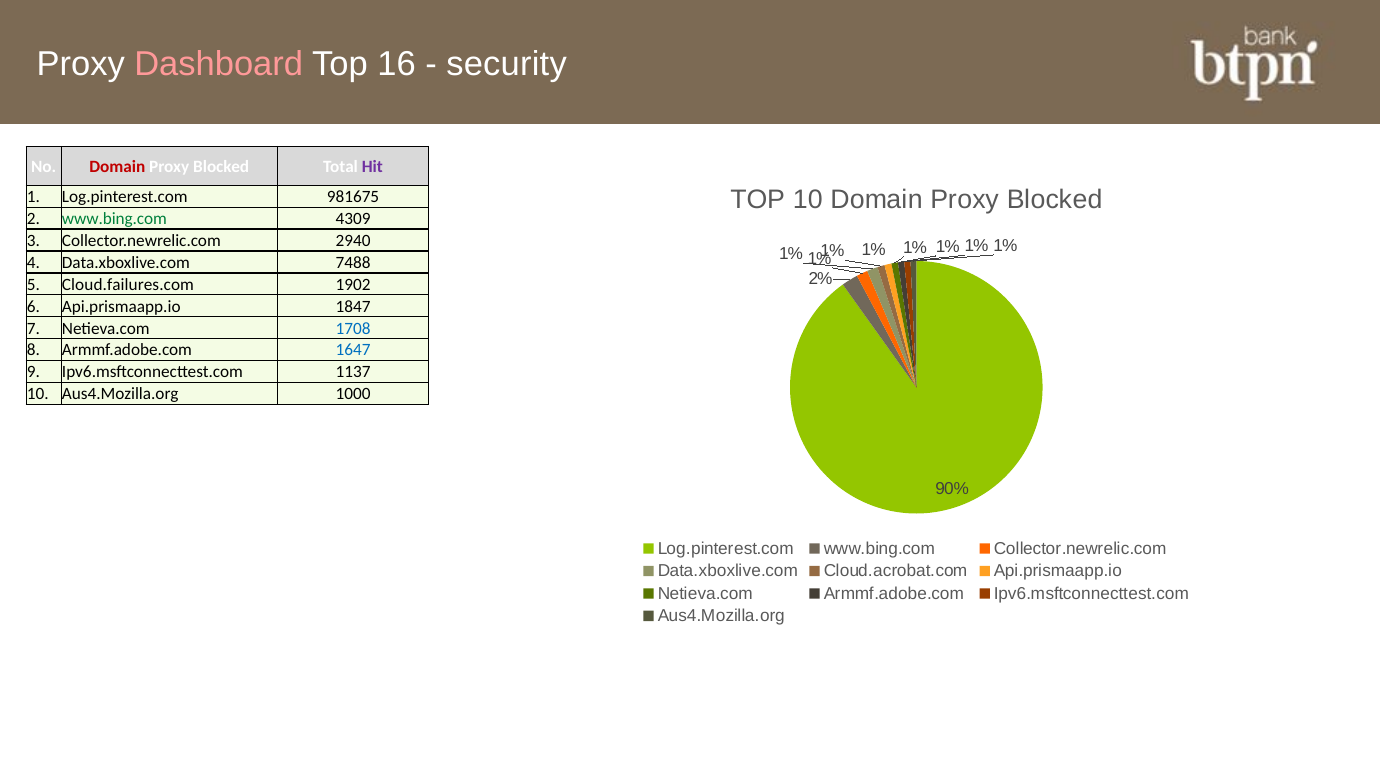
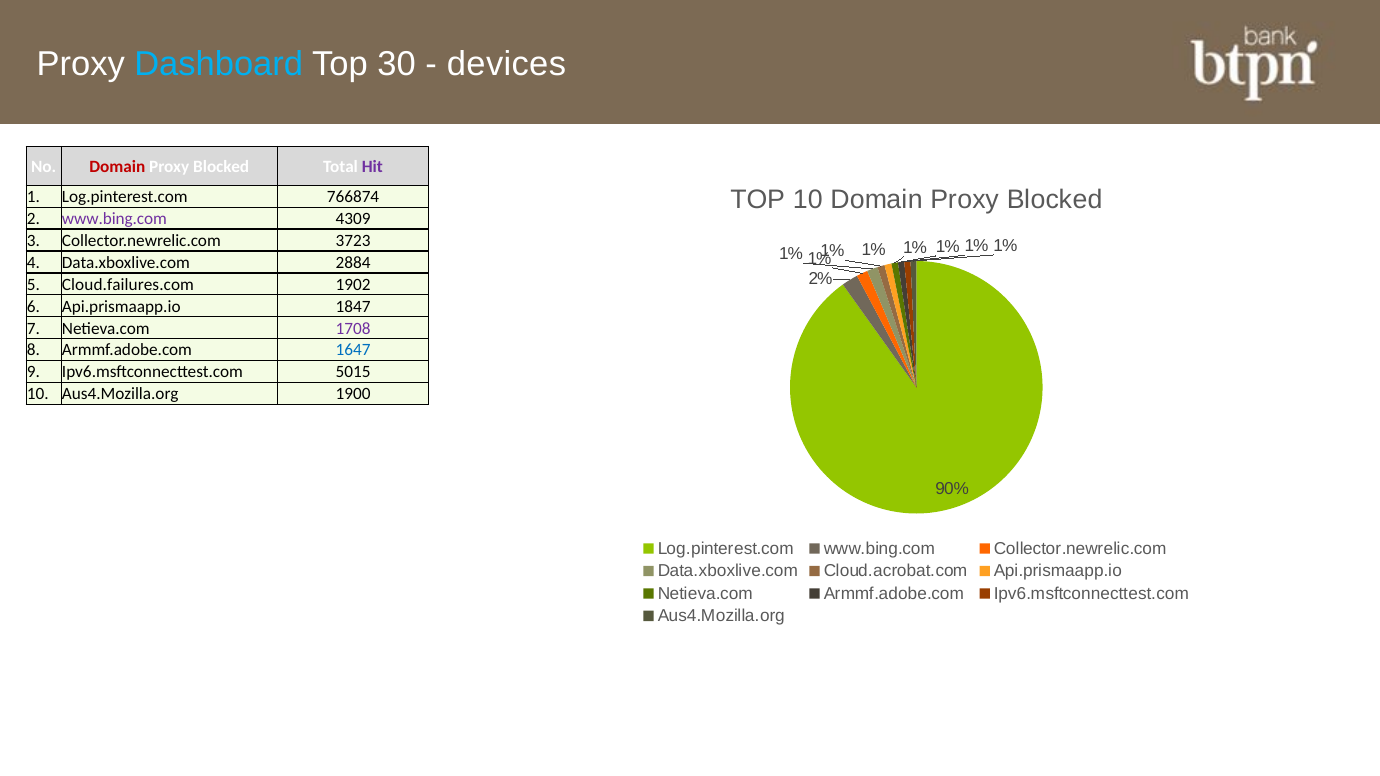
Dashboard colour: pink -> light blue (219, 64)
16: 16 -> 30 (397, 64)
security: security -> devices (506, 64)
981675: 981675 -> 766874 (353, 197)
www.bing.com colour: green -> purple (114, 219)
2940: 2940 -> 3723 (353, 241)
7488: 7488 -> 2884 (353, 263)
1708 colour: blue -> purple (353, 328)
1137: 1137 -> 5015 (353, 372)
1000: 1000 -> 1900 (353, 394)
